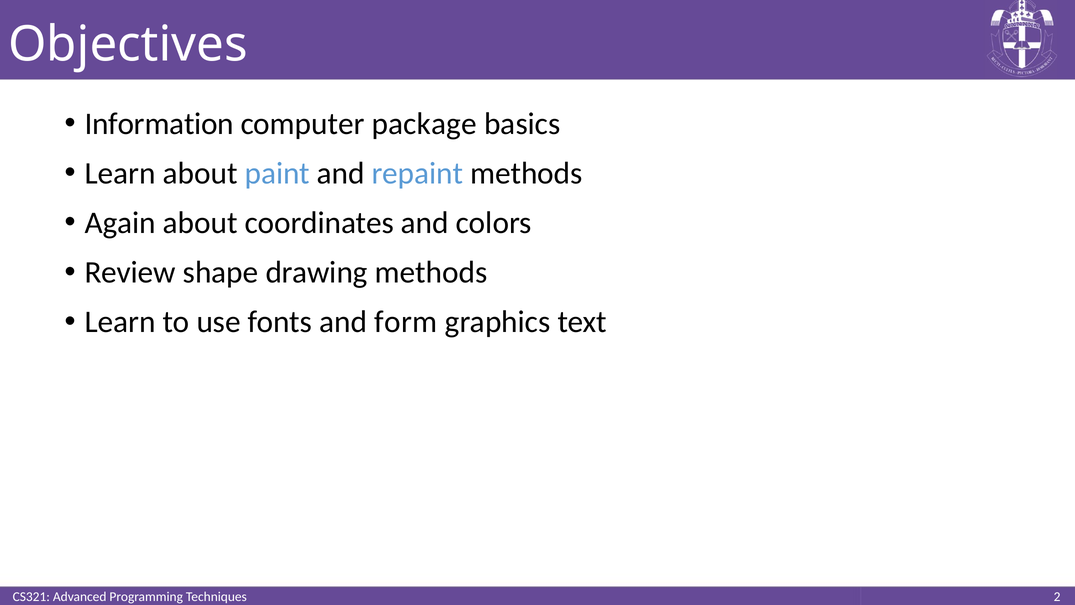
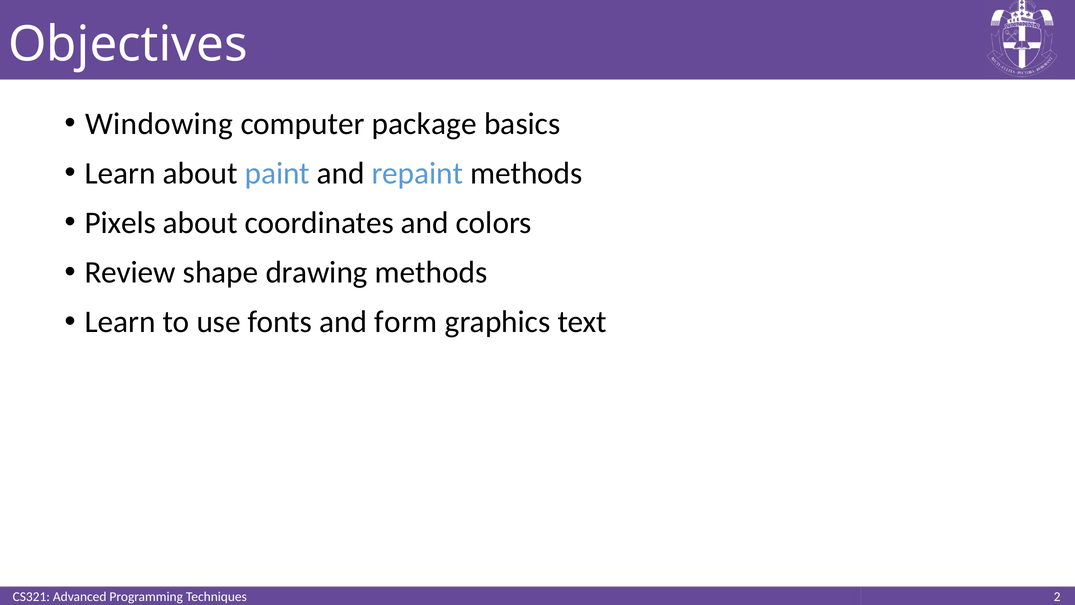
Information: Information -> Windowing (159, 124)
Again: Again -> Pixels (120, 223)
